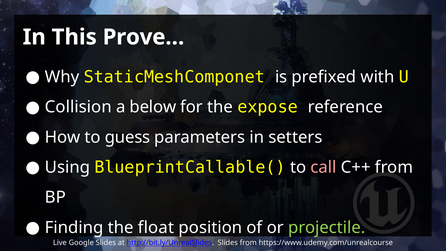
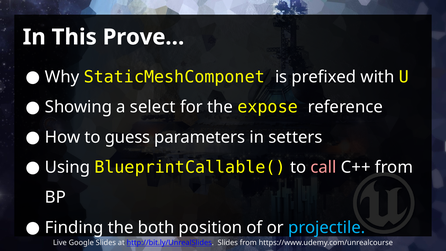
Collision: Collision -> Showing (78, 107)
below: below -> select (153, 107)
float: float -> both (156, 227)
projectile colour: light green -> light blue (327, 227)
